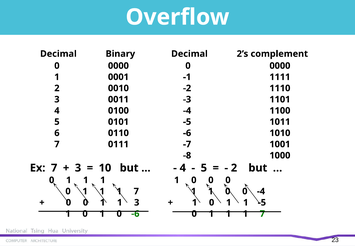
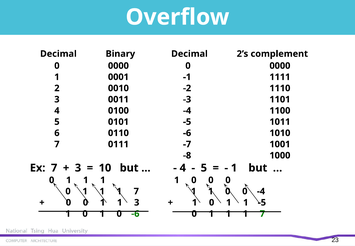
2: 2 -> 1 (234, 168)
